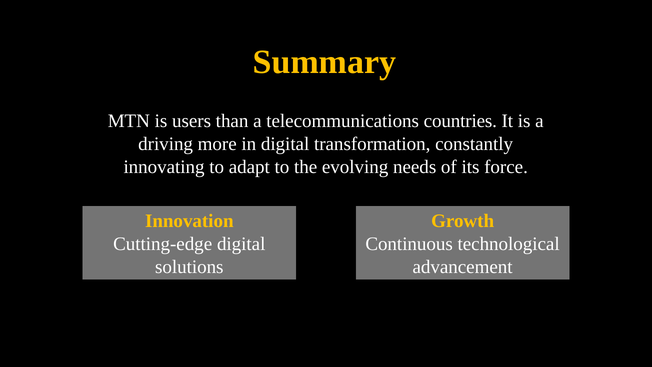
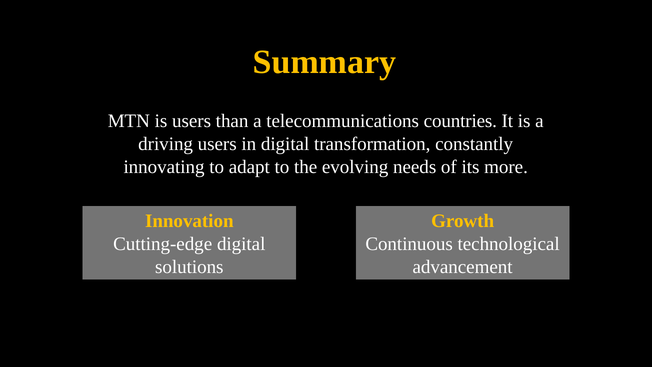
driving more: more -> users (217, 144)
force: force -> more (506, 167)
